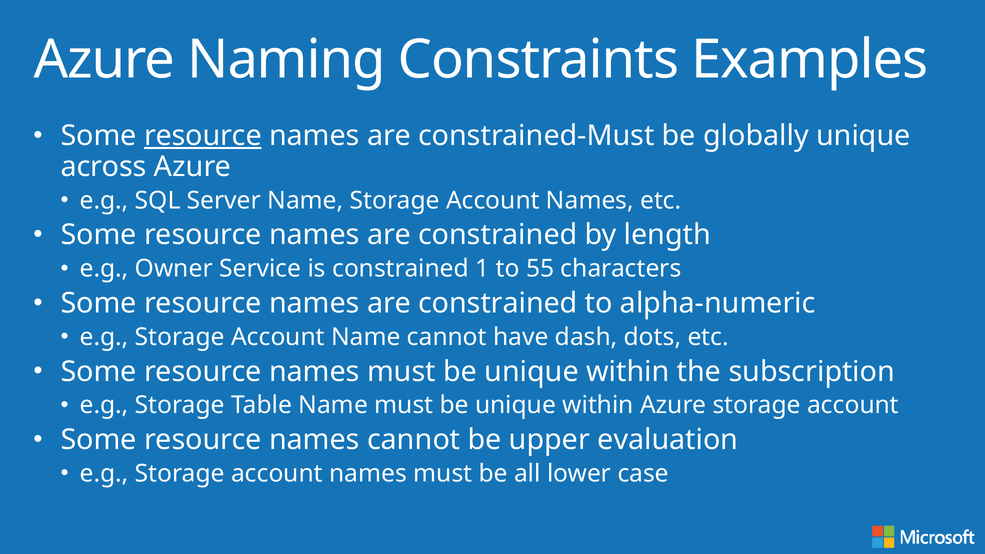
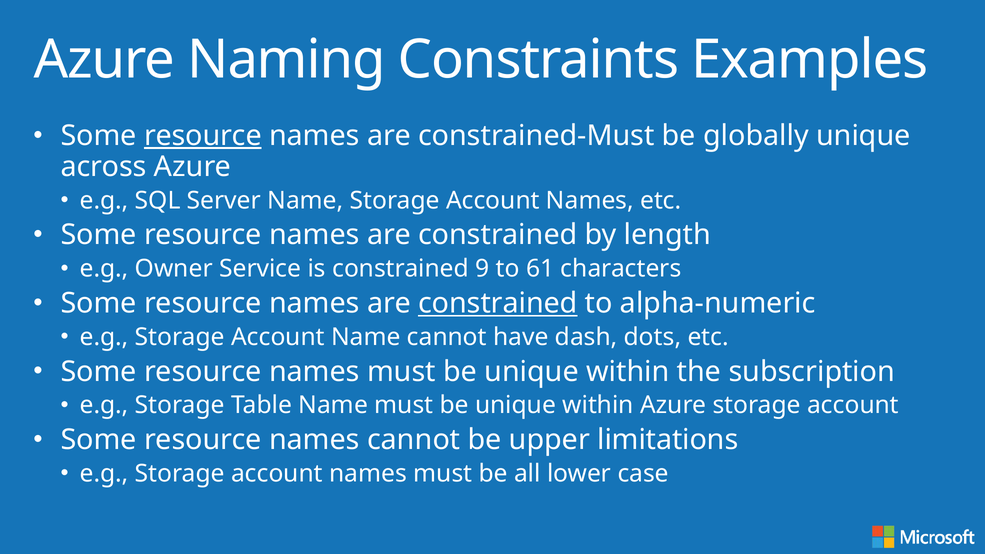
1: 1 -> 9 (482, 269)
55: 55 -> 61 (540, 269)
constrained underline: none -> present (498, 303)
evaluation: evaluation -> limitations (668, 440)
